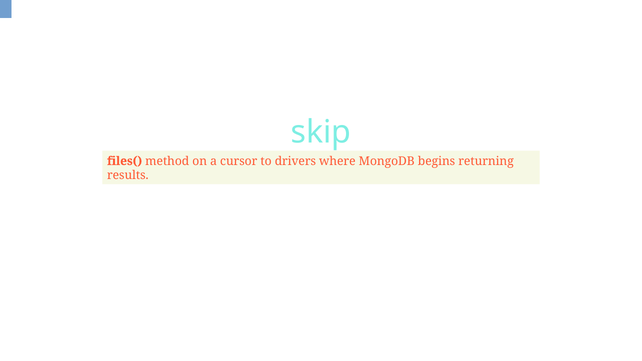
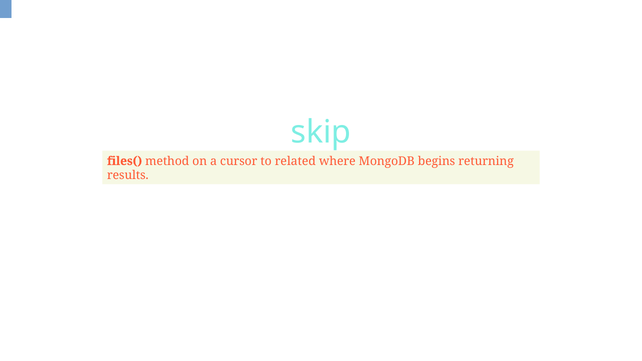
drivers: drivers -> related (295, 161)
